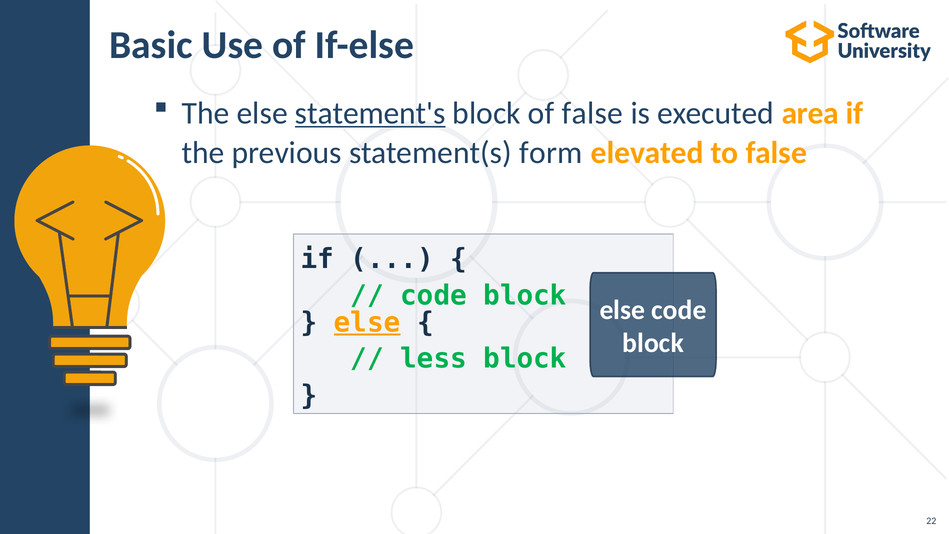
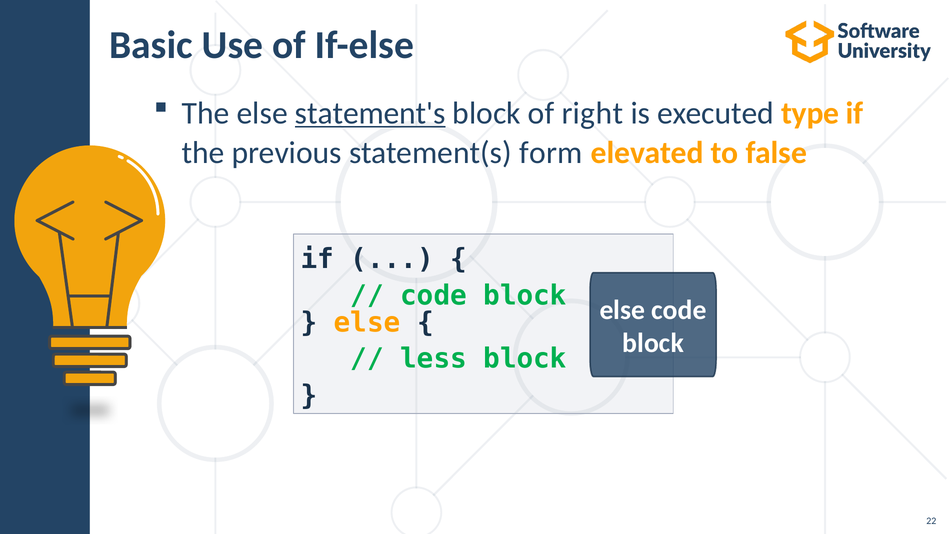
of false: false -> right (592, 113)
area: area -> type (810, 113)
else underline: present -> none (367, 322)
